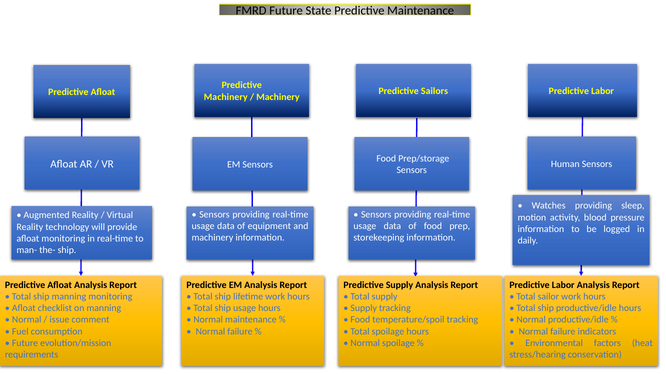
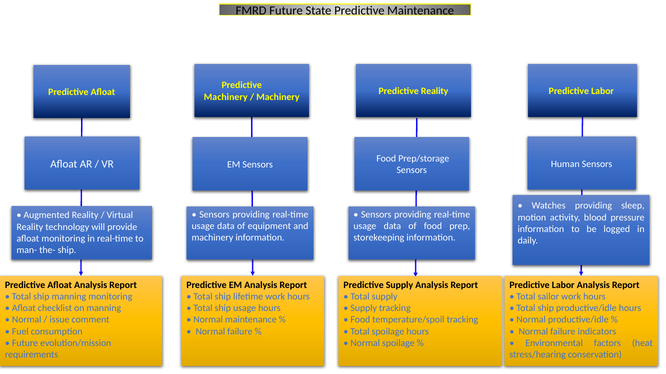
Predictive Sailors: Sailors -> Reality (435, 91)
